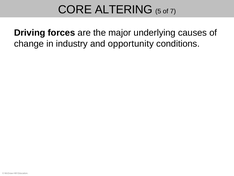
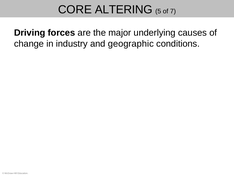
opportunity: opportunity -> geographic (131, 44)
